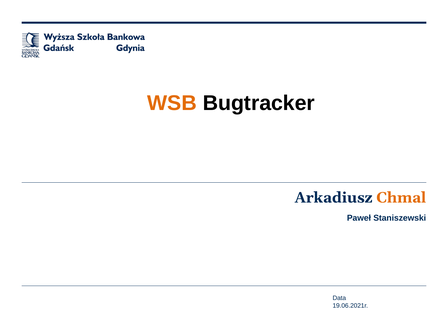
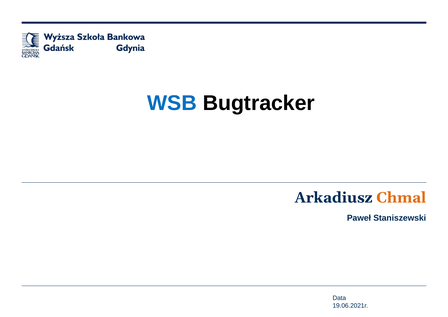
WSB colour: orange -> blue (172, 103)
